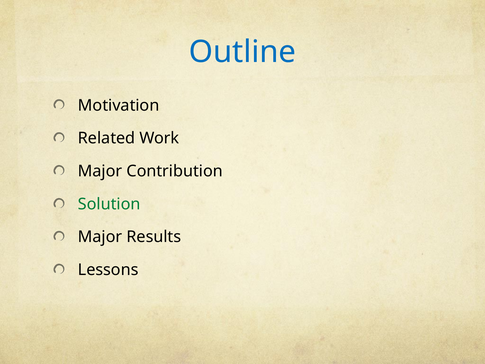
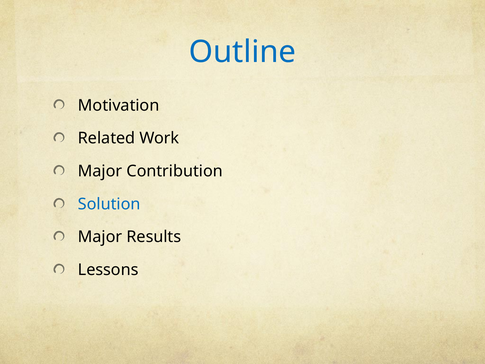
Solution colour: green -> blue (109, 204)
